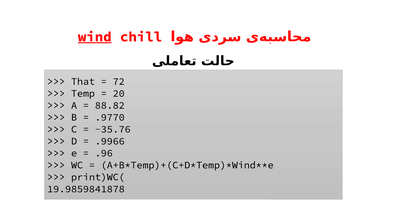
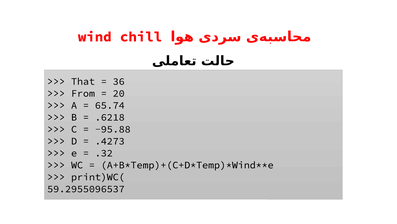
wind underline: present -> none (95, 37)
72: 72 -> 36 (119, 81)
Temp: Temp -> From (83, 93)
88.82: 88.82 -> 65.74 (110, 105)
.9770: .9770 -> .6218 (110, 117)
-35.76: -35.76 -> -95.88 (113, 129)
.9966: .9966 -> .4273 (110, 141)
.96: .96 -> .32 (104, 153)
19.9859841878: 19.9859841878 -> 59.2955096537 (86, 188)
